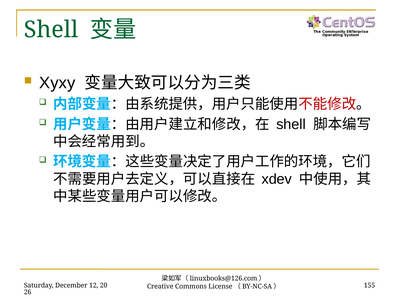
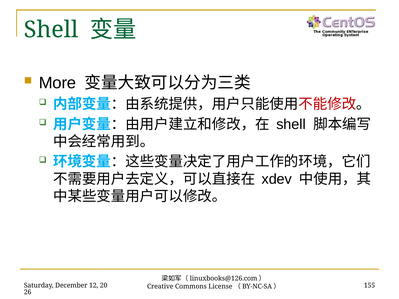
Xyxy: Xyxy -> More (57, 83)
